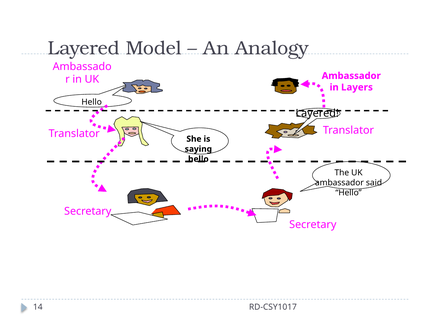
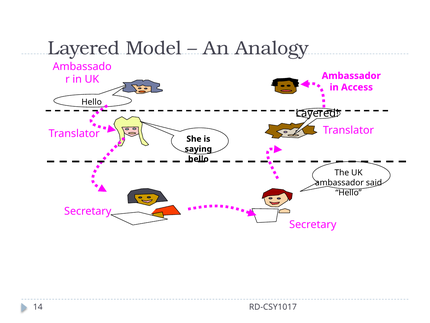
Layers: Layers -> Access (357, 87)
